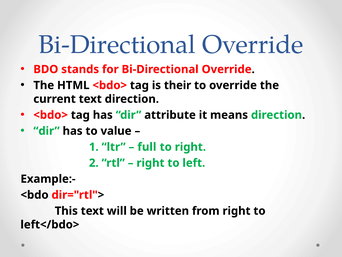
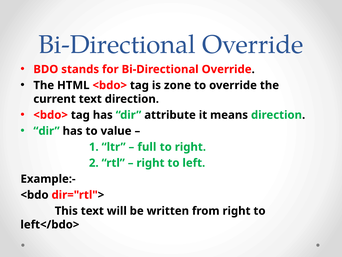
their: their -> zone (178, 85)
